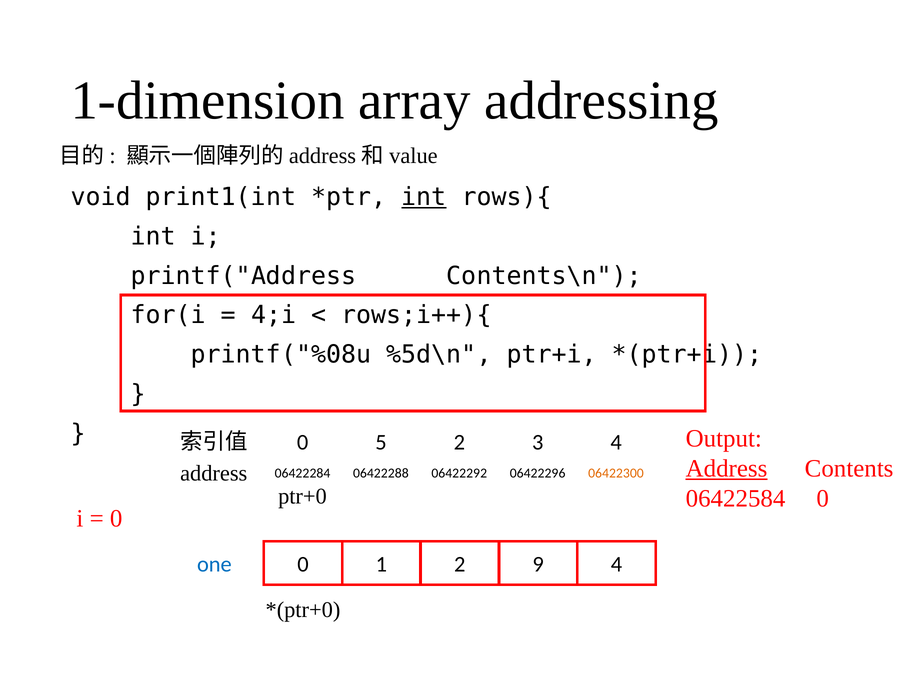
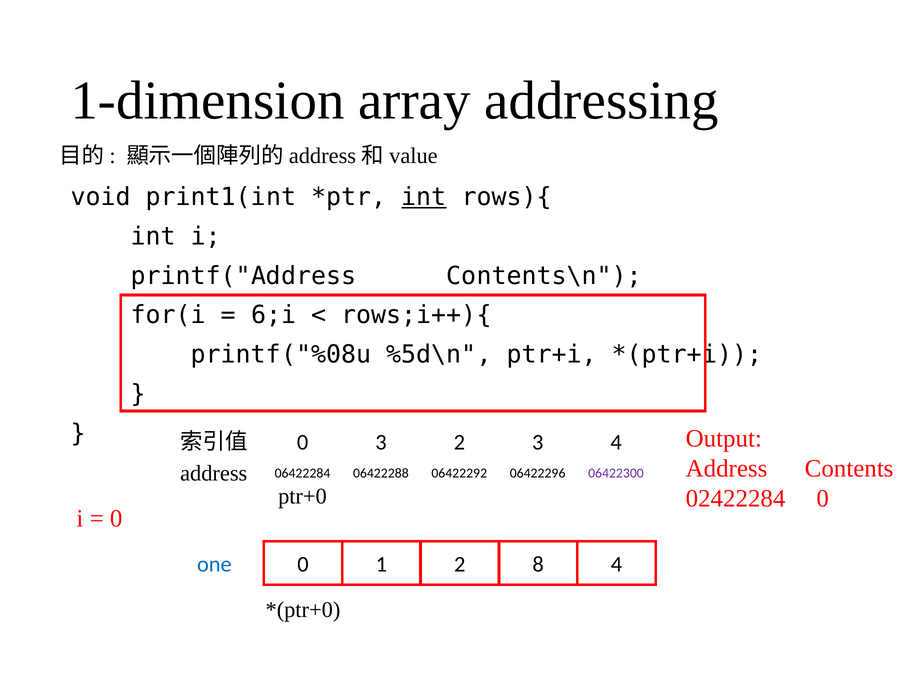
4;i: 4;i -> 6;i (274, 315)
0 5: 5 -> 3 (381, 442)
Address underline: present -> none (727, 468)
06422300 colour: orange -> purple (616, 473)
06422584: 06422584 -> 02422284 (736, 498)
9: 9 -> 8 (538, 564)
